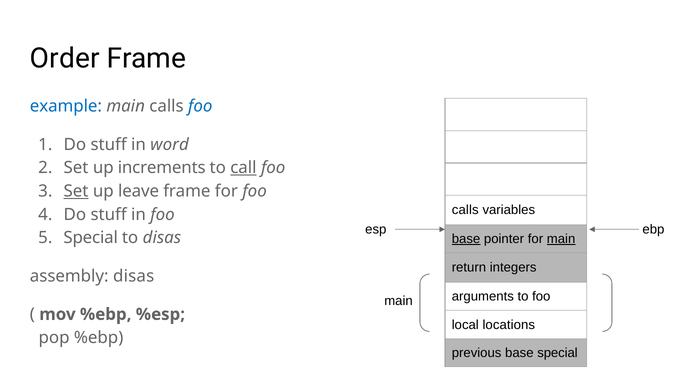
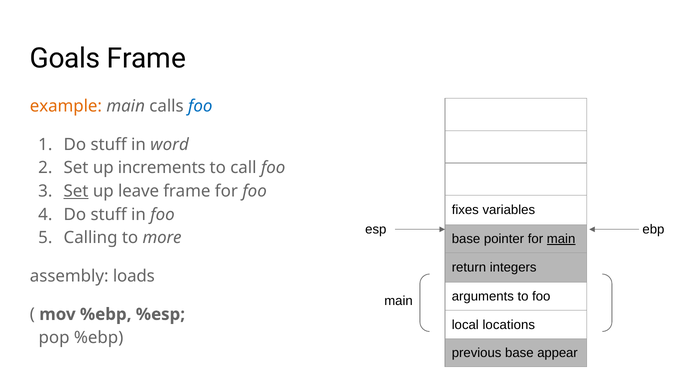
Order: Order -> Goals (65, 59)
example colour: blue -> orange (66, 106)
call underline: present -> none (243, 168)
calls: calls -> fixes (465, 210)
base underline: present -> none (466, 239)
Special: Special -> Calling (91, 238)
to disas: disas -> more (162, 238)
assembly disas: disas -> loads (134, 276)
base special: special -> appear (557, 353)
